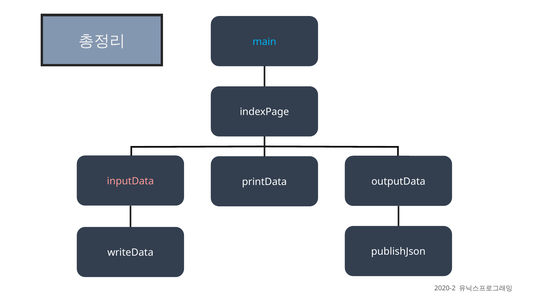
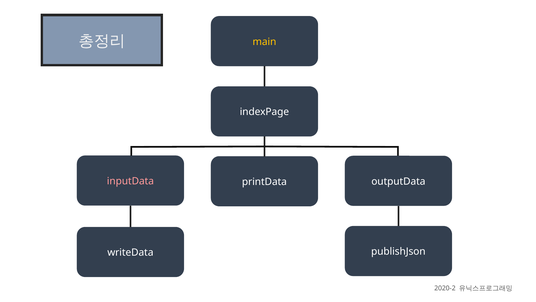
main colour: light blue -> yellow (264, 42)
